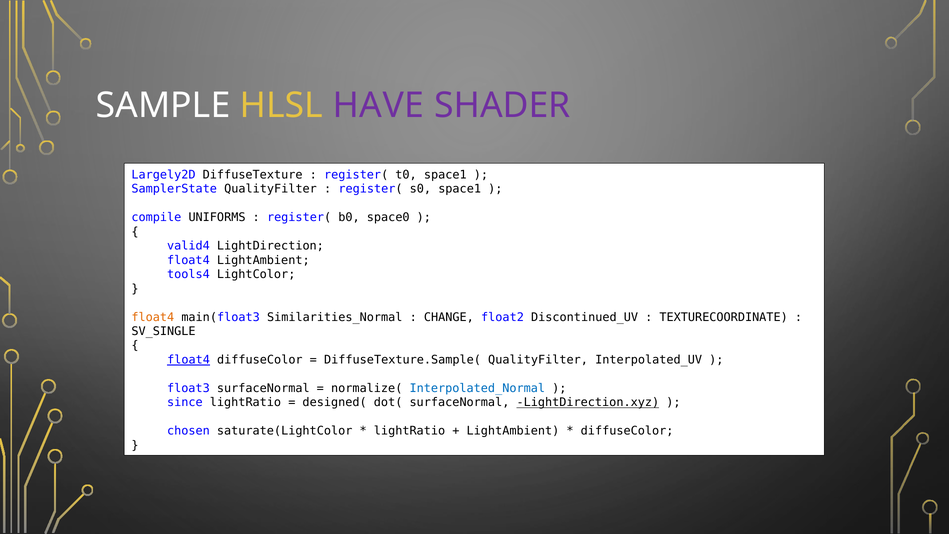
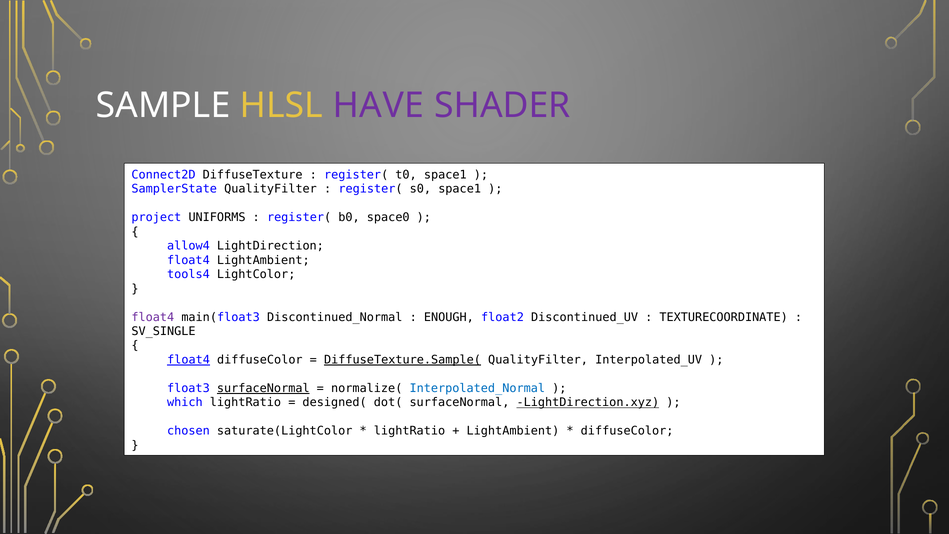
Largely2D: Largely2D -> Connect2D (164, 175)
compile: compile -> project (156, 217)
valid4: valid4 -> allow4 (188, 246)
float4 colour: orange -> purple (153, 317)
Similarities_Normal: Similarities_Normal -> Discontinued_Normal (335, 317)
CHANGE: CHANGE -> ENOUGH (449, 317)
DiffuseTexture.Sample( underline: none -> present (403, 360)
surfaceNormal underline: none -> present (263, 388)
since: since -> which (185, 402)
